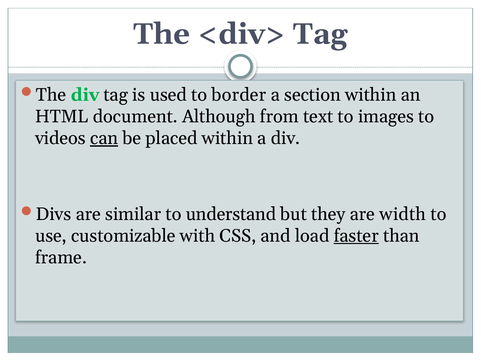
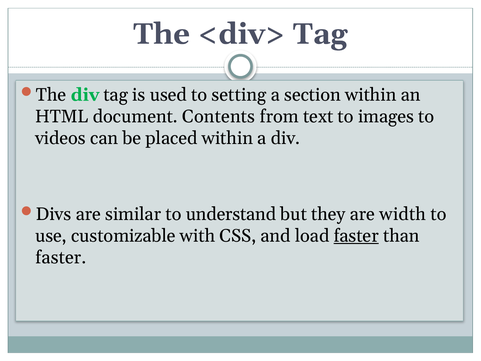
border: border -> setting (239, 95)
Although: Although -> Contents (219, 116)
can underline: present -> none (104, 138)
frame: frame -> faster (61, 257)
